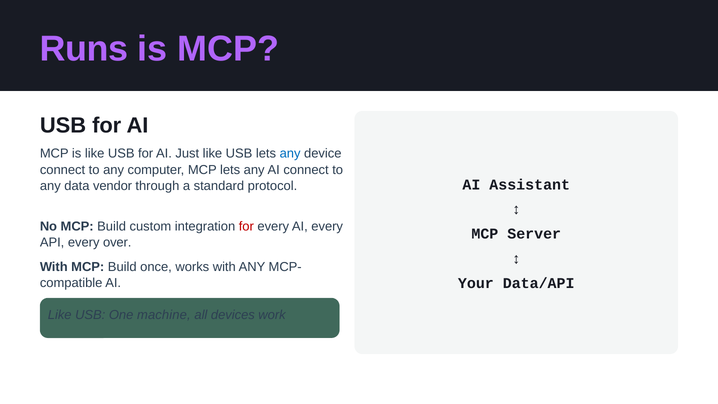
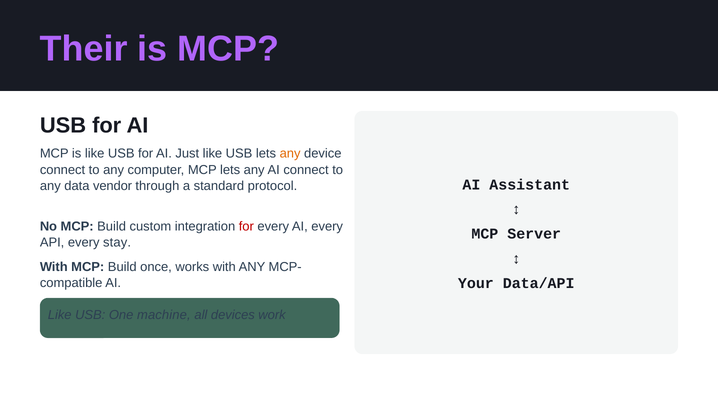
Runs: Runs -> Their (84, 49)
any colour: blue -> orange (290, 154)
over: over -> stay (117, 243)
